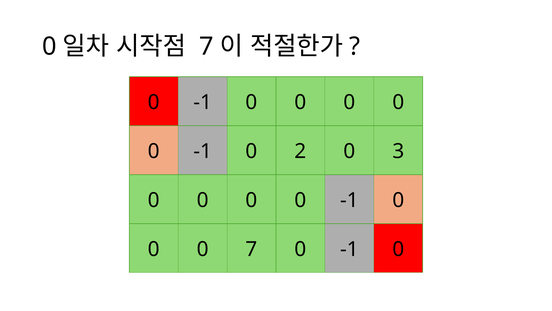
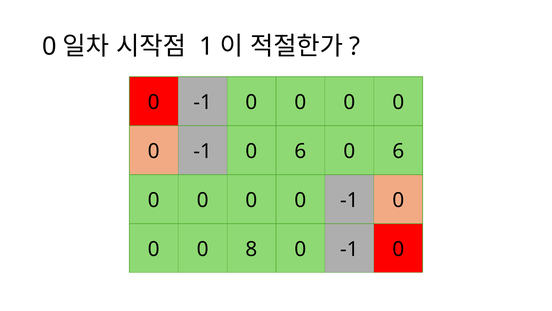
7: 7 -> 1 (206, 46)
-1 0 2: 2 -> 6 (300, 151)
3: 3 -> 6 (398, 151)
0 7: 7 -> 8 (252, 249)
